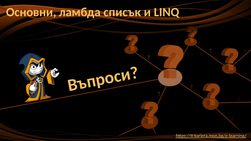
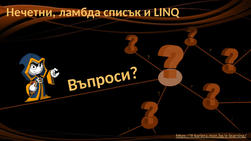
Основни: Основни -> Нечетни (31, 12)
